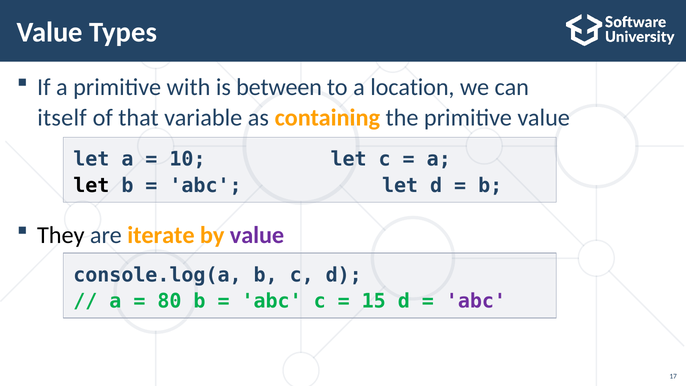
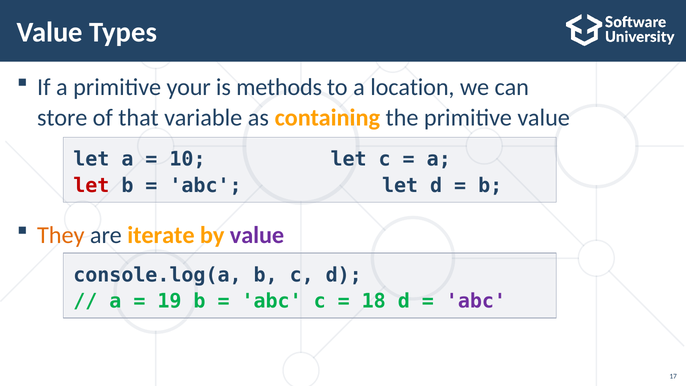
with: with -> your (189, 87)
between: between -> methods (279, 87)
itself: itself -> store (62, 118)
let colour: black -> red (91, 185)
They colour: black -> orange (61, 235)
80: 80 -> 19 (169, 301)
15: 15 -> 18 (374, 301)
